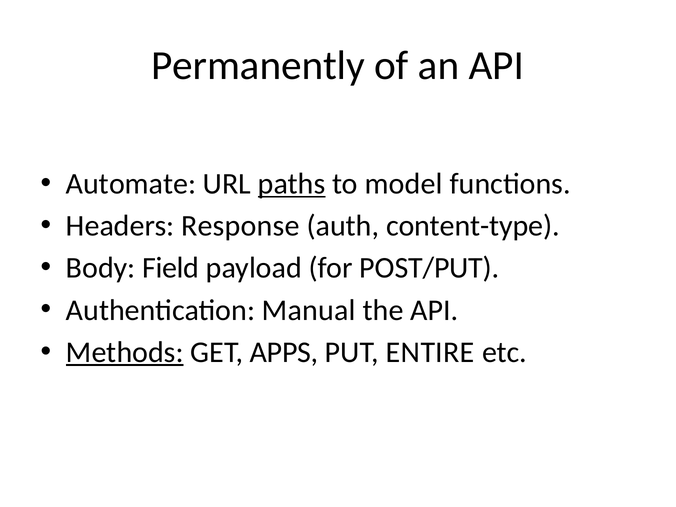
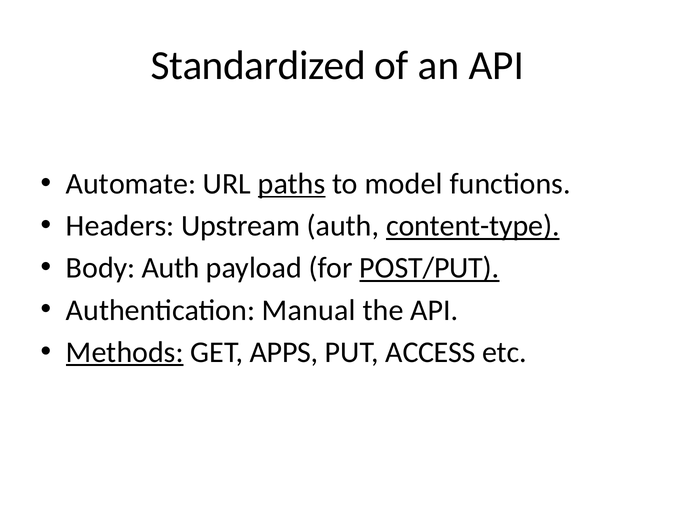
Permanently: Permanently -> Standardized (258, 65)
Response: Response -> Upstream (241, 226)
content-type underline: none -> present (473, 226)
Body Field: Field -> Auth (171, 268)
POST/PUT underline: none -> present (429, 268)
ENTIRE: ENTIRE -> ACCESS (431, 352)
